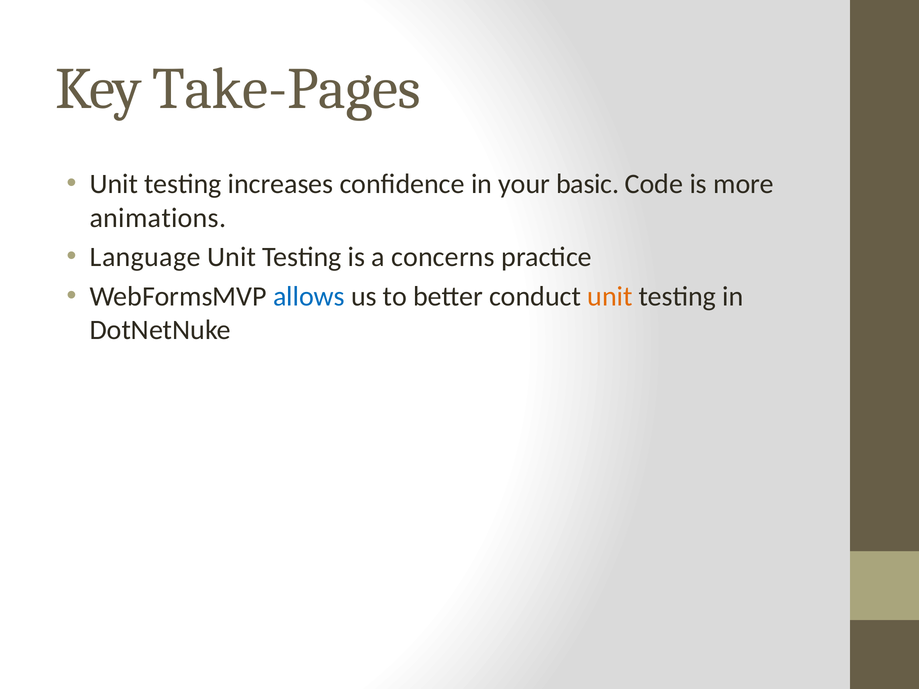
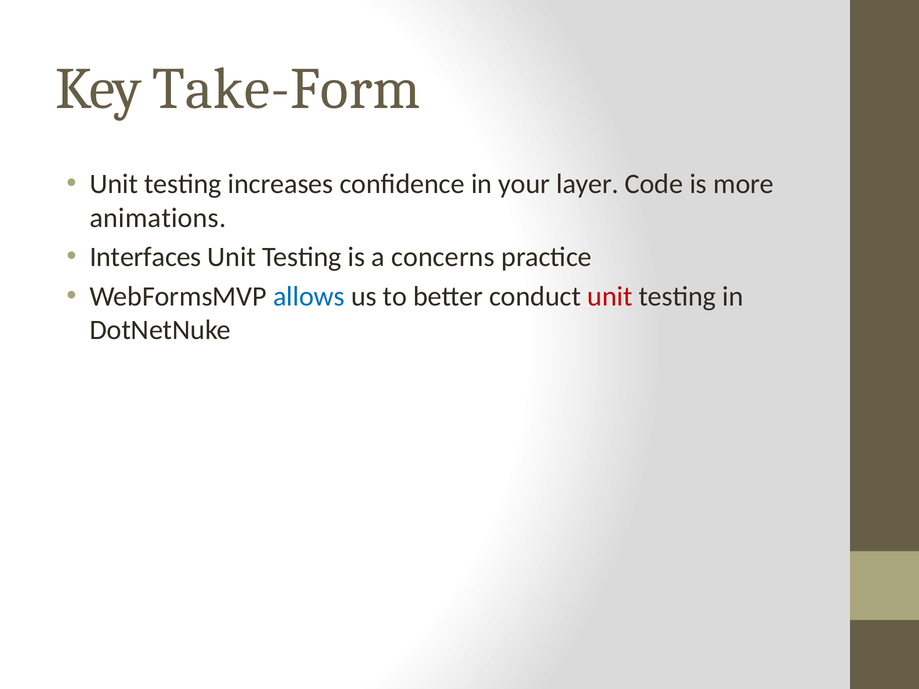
Take-Pages: Take-Pages -> Take-Form (286, 89)
basic: basic -> layer (588, 184)
Language: Language -> Interfaces (145, 257)
unit colour: orange -> red (610, 297)
